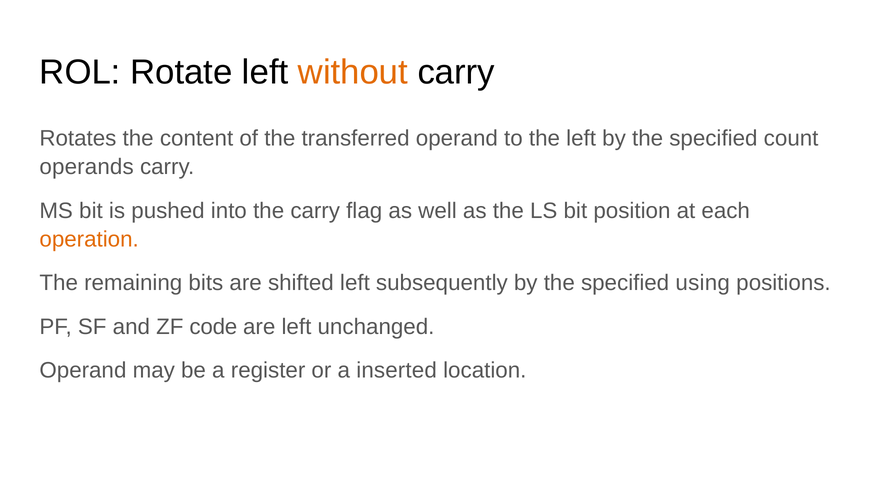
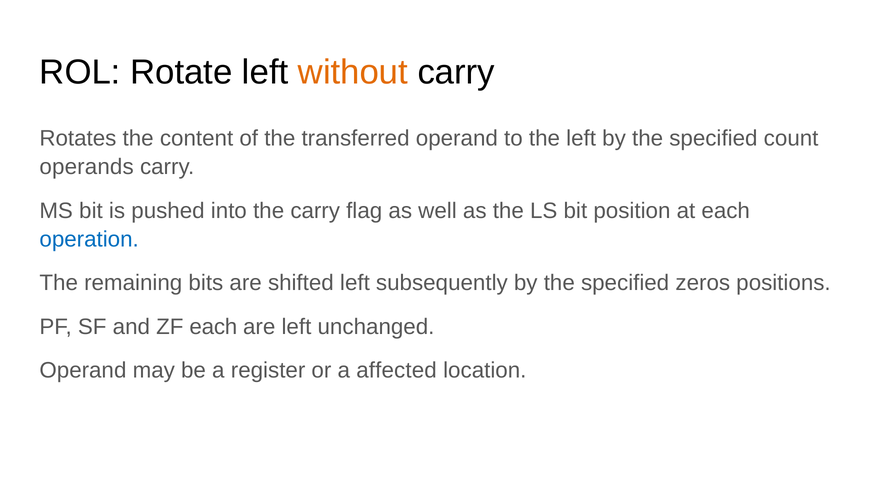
operation colour: orange -> blue (89, 240)
using: using -> zeros (703, 283)
ZF code: code -> each (213, 327)
inserted: inserted -> affected (397, 371)
